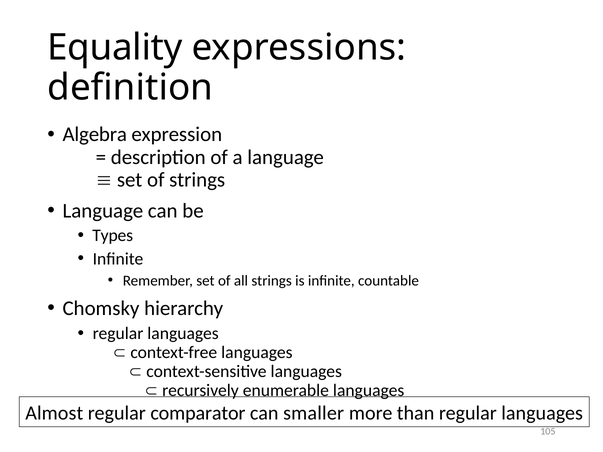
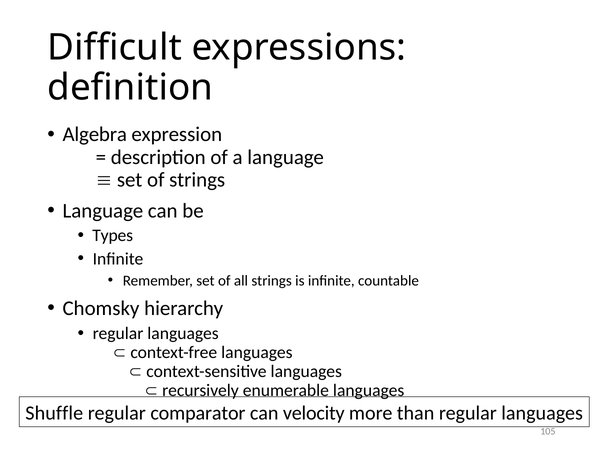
Equality: Equality -> Difficult (115, 48)
Almost: Almost -> Shuffle (54, 413)
smaller: smaller -> velocity (314, 413)
